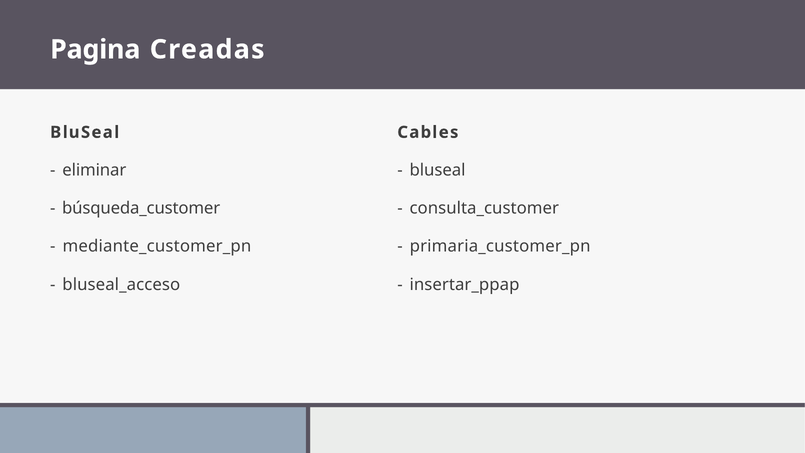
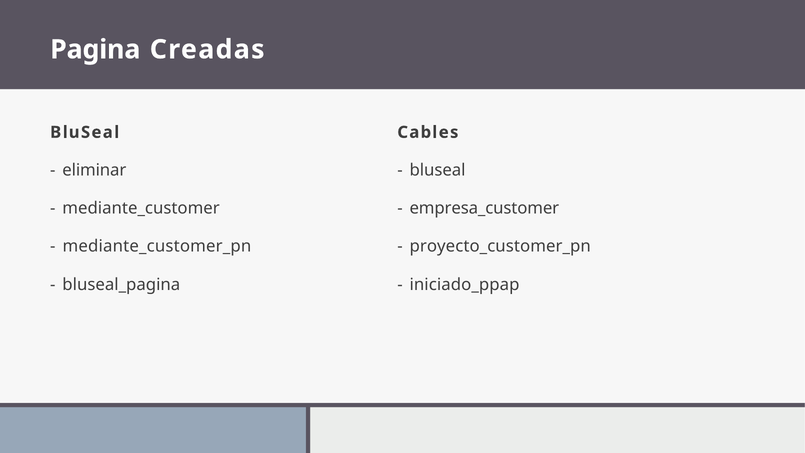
búsqueda_customer: búsqueda_customer -> mediante_customer (141, 208)
consulta_customer: consulta_customer -> empresa_customer (484, 208)
primaria_customer_pn: primaria_customer_pn -> proyecto_customer_pn (500, 246)
bluseal_acceso: bluseal_acceso -> bluseal_pagina (121, 284)
insertar_ppap: insertar_ppap -> iniciado_ppap (465, 284)
